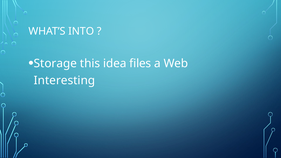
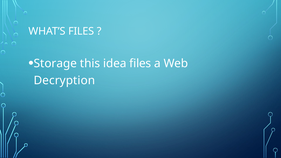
WHAT’S INTO: INTO -> FILES (81, 31)
Interesting: Interesting -> Decryption (64, 80)
